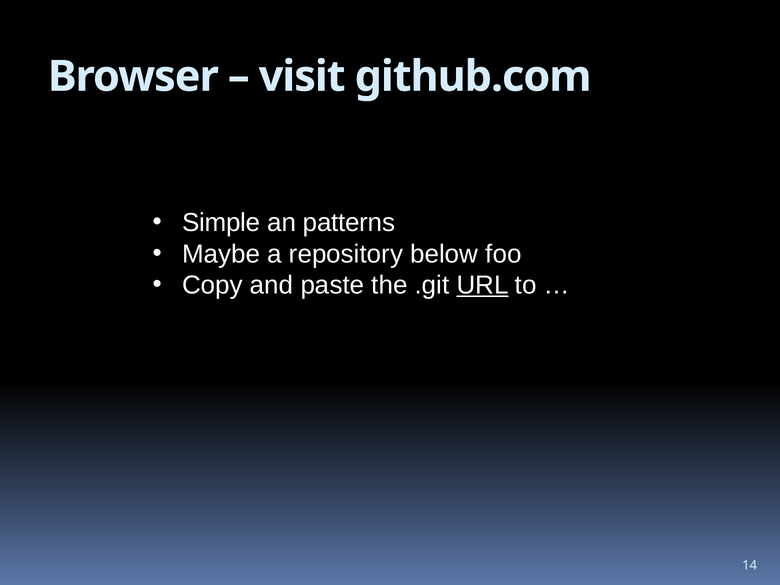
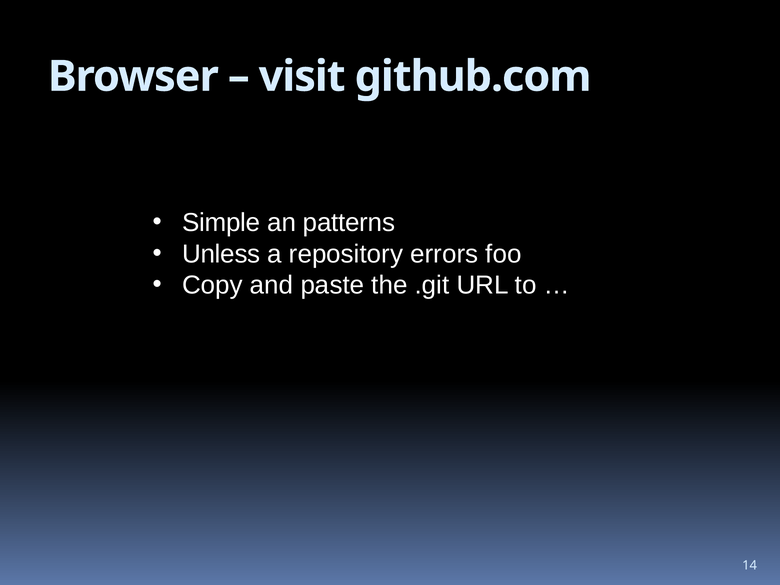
Maybe: Maybe -> Unless (221, 254)
below: below -> errors (444, 254)
URL underline: present -> none (483, 285)
